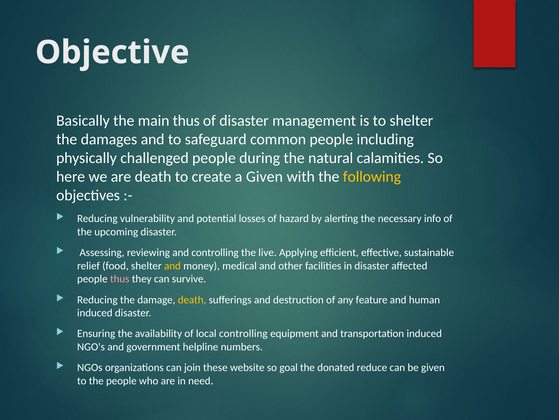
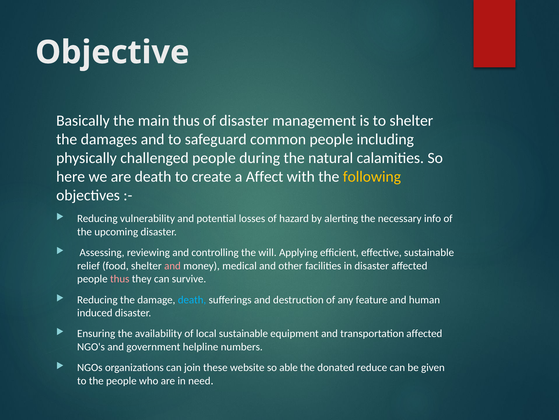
a Given: Given -> Affect (265, 176)
live: live -> will (267, 252)
and colour: yellow -> pink (172, 265)
death colour: yellow -> light blue (192, 299)
local controlling: controlling -> sustainable (243, 333)
transportation induced: induced -> affected (424, 333)
goal: goal -> able (289, 367)
